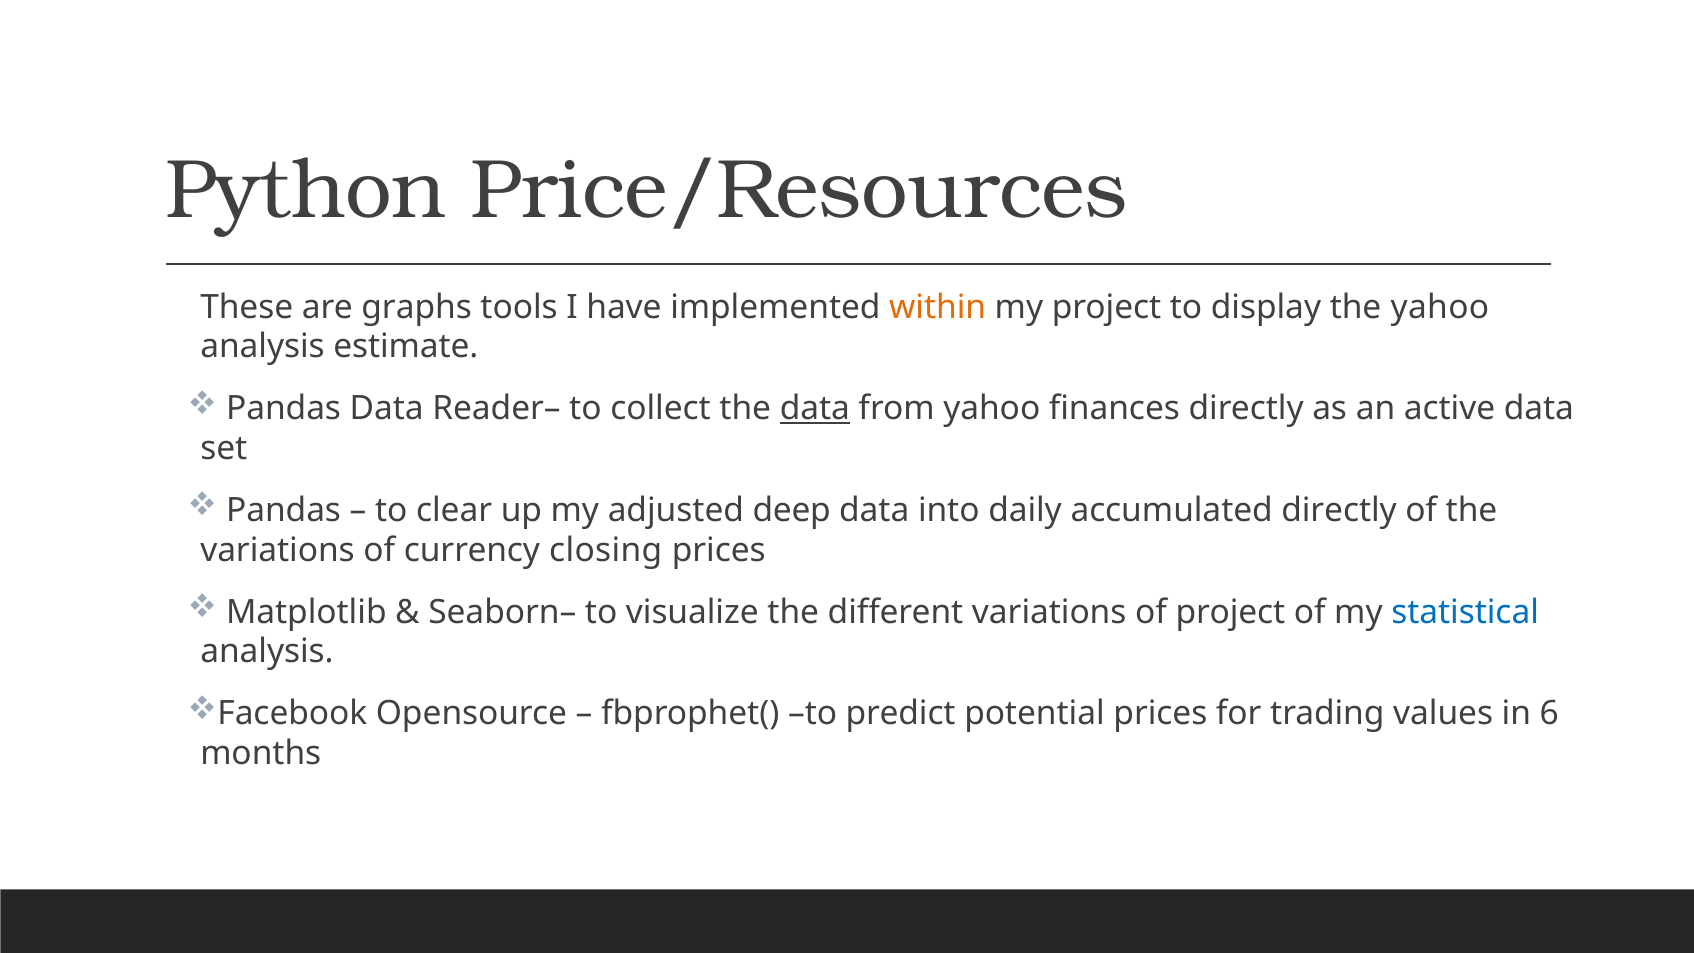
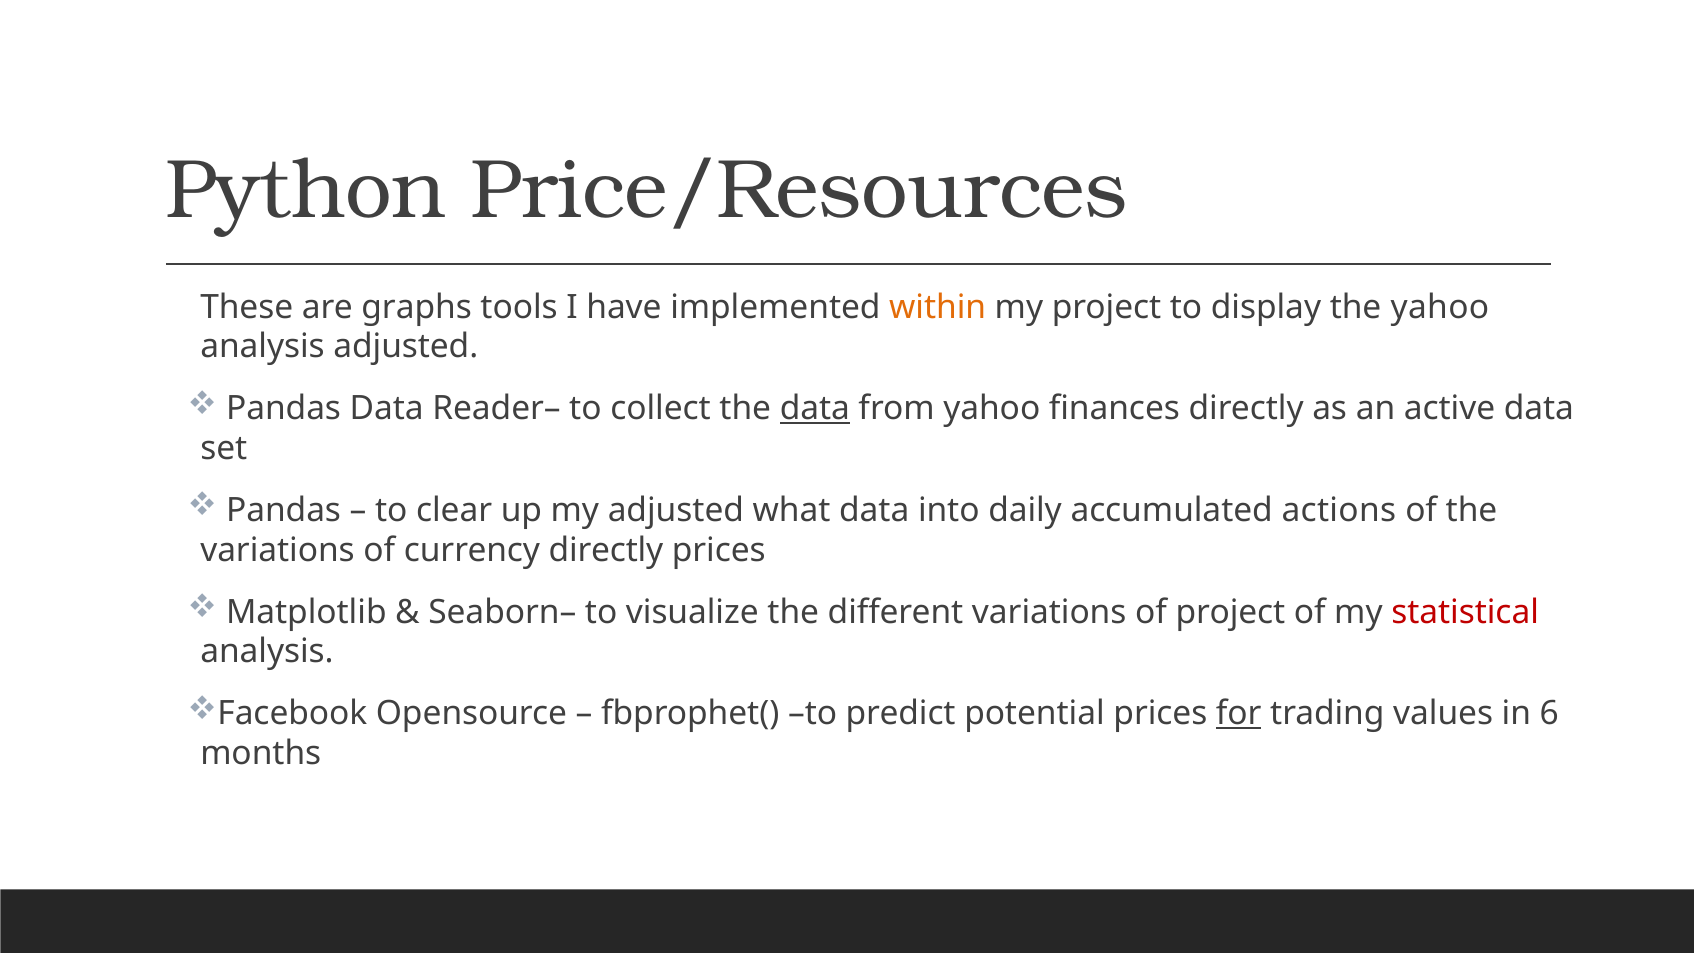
analysis estimate: estimate -> adjusted (406, 347)
deep: deep -> what (792, 510)
accumulated directly: directly -> actions (1339, 510)
currency closing: closing -> directly (606, 550)
statistical colour: blue -> red (1465, 612)
for underline: none -> present (1239, 714)
